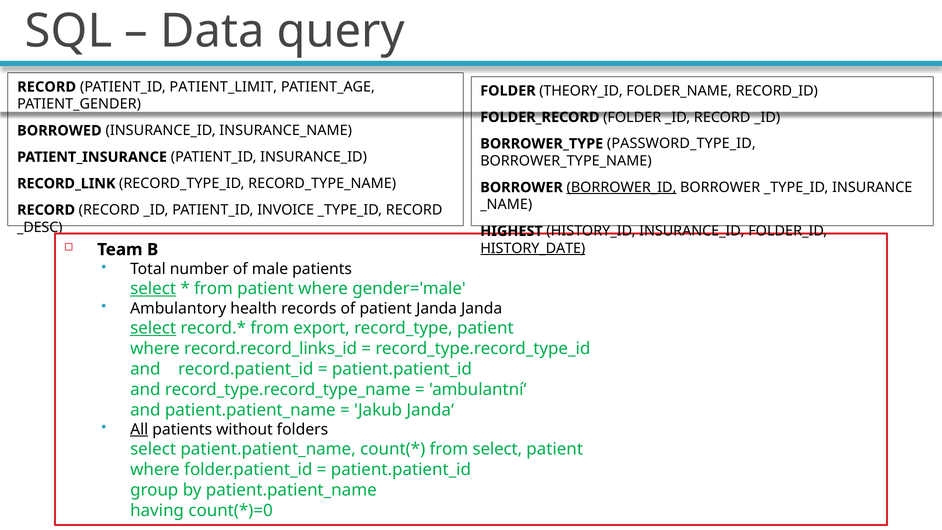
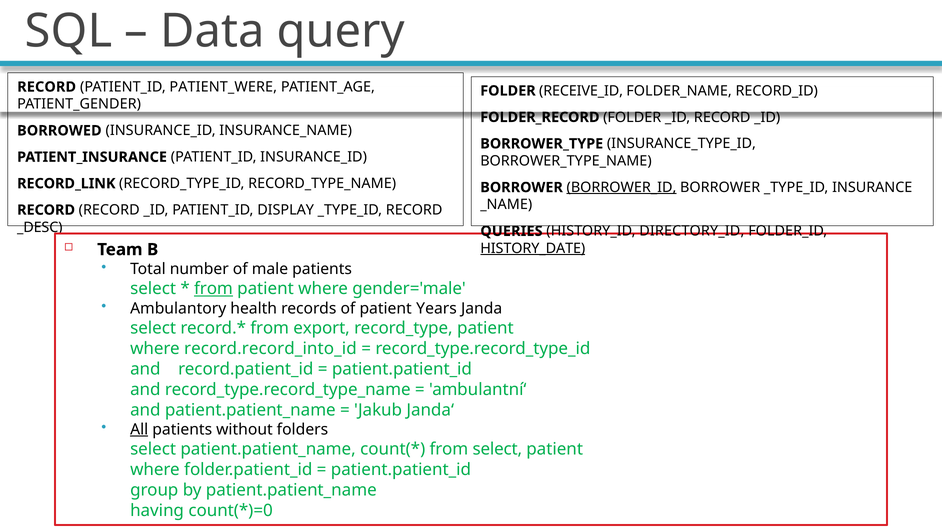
PATIENT_LIMIT: PATIENT_LIMIT -> PATIENT_WERE (223, 87)
THEORY_ID: THEORY_ID -> RECEIVE_ID (581, 91)
PASSWORD_TYPE_ID: PASSWORD_TYPE_ID -> INSURANCE_TYPE_ID (681, 144)
INVOICE: INVOICE -> DISPLAY (286, 210)
HIGHEST: HIGHEST -> QUERIES (511, 231)
HISTORY_ID INSURANCE_ID: INSURANCE_ID -> DIRECTORY_ID (692, 231)
select underline: present -> none (153, 289)
from underline: none -> present (214, 289)
patient Janda: Janda -> Years (437, 308)
select underline: present -> none (153, 328)
record.record_links_id: record.record_links_id -> record.record_into_id (270, 349)
